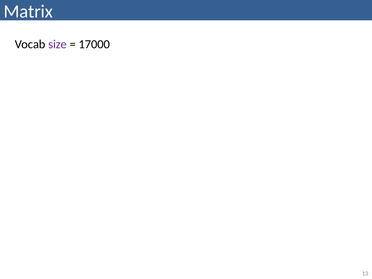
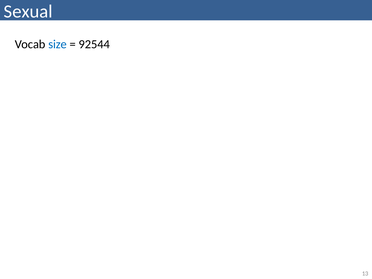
Matrix: Matrix -> Sexual (28, 11)
size colour: purple -> blue (58, 44)
17000: 17000 -> 92544 (94, 44)
